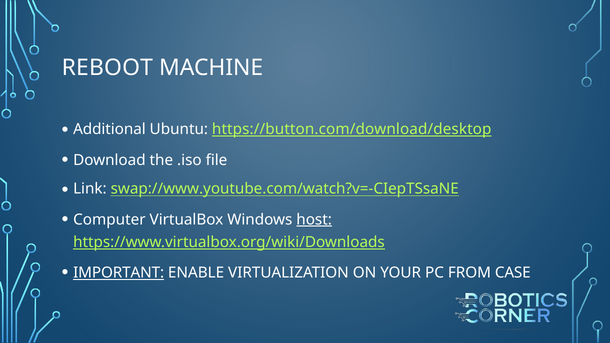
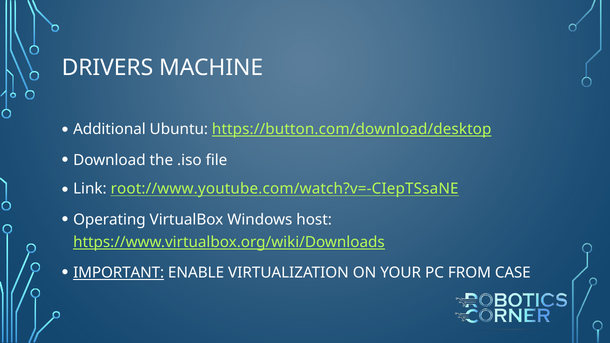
REBOOT: REBOOT -> DRIVERS (107, 68)
swap://www.youtube.com/watch?v=-CIepTSsaNE: swap://www.youtube.com/watch?v=-CIepTSsaNE -> root://www.youtube.com/watch?v=-CIepTSsaNE (285, 189)
Computer: Computer -> Operating (109, 220)
host underline: present -> none (314, 220)
